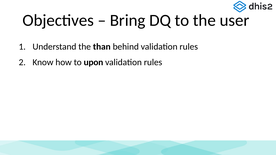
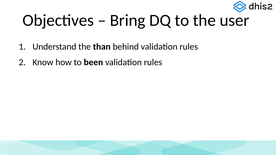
upon: upon -> been (93, 62)
